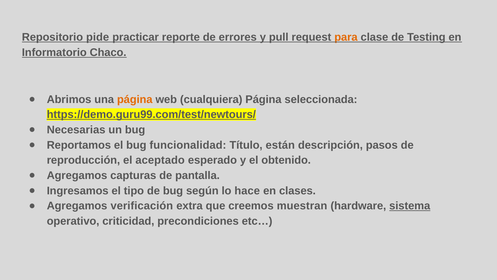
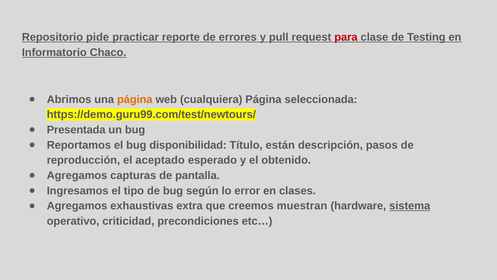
para colour: orange -> red (346, 37)
https://demo.guru99.com/test/newtours/ underline: present -> none (151, 114)
Necesarias: Necesarias -> Presentada (76, 130)
funcionalidad: funcionalidad -> disponibilidad (188, 145)
hace: hace -> error (247, 190)
verificación: verificación -> exhaustivas (142, 206)
